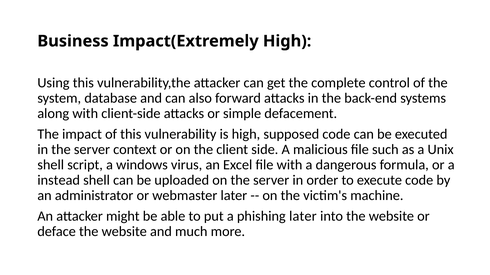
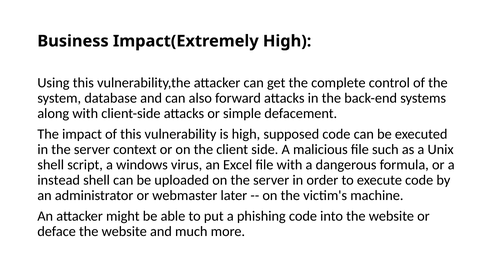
phishing later: later -> code (303, 217)
